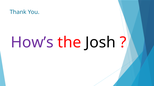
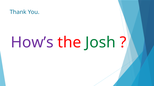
Josh colour: black -> green (100, 43)
